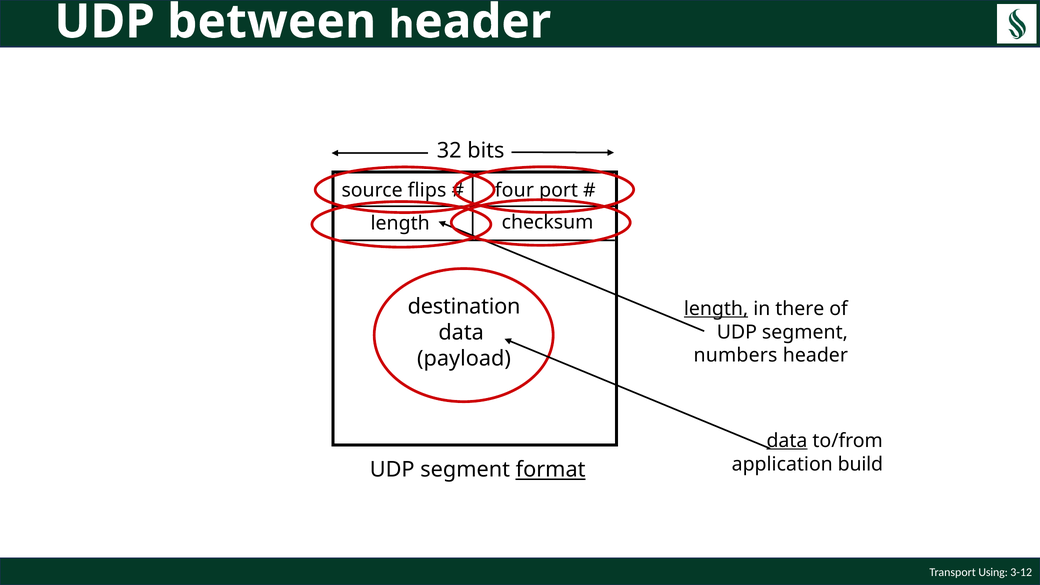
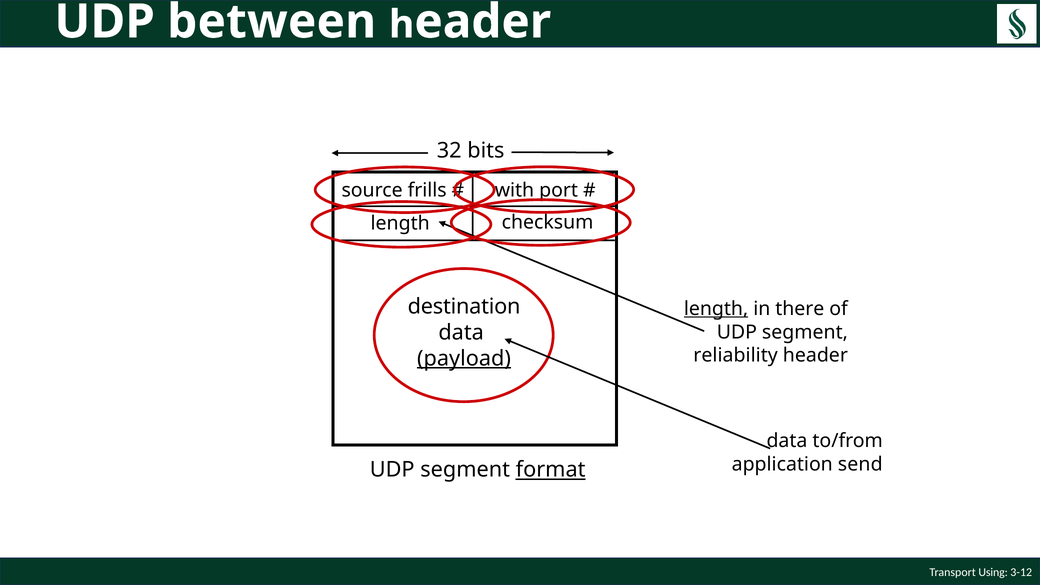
flips: flips -> frills (427, 190)
four: four -> with (514, 190)
numbers: numbers -> reliability (736, 356)
payload underline: none -> present (464, 358)
data underline: present -> none (787, 441)
build: build -> send (860, 464)
